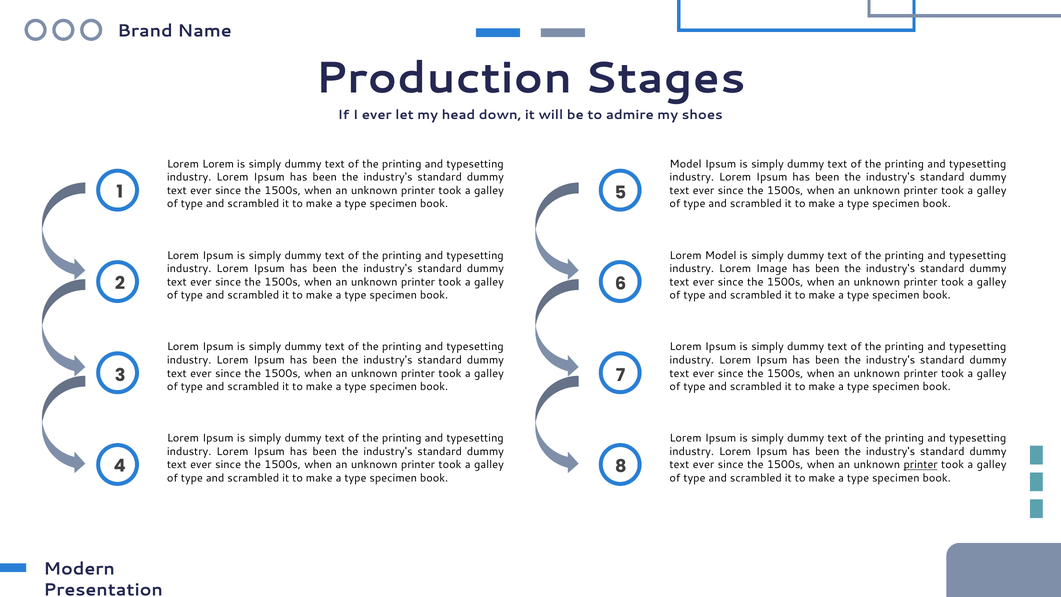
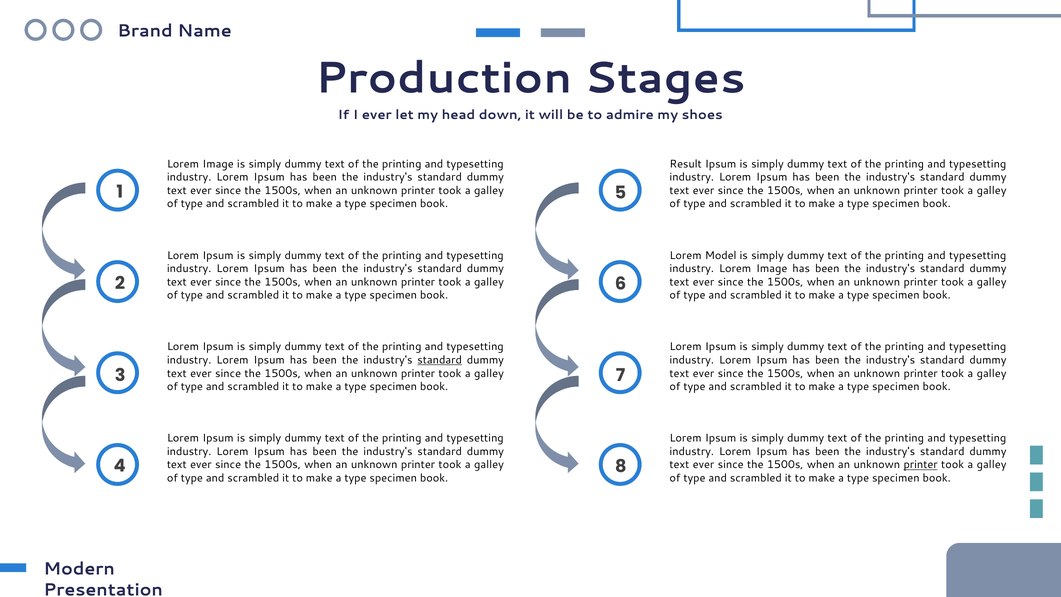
Lorem: Lorem -> Image (218, 164)
Model: Model -> Result (686, 164)
standard underline: none -> present (440, 360)
